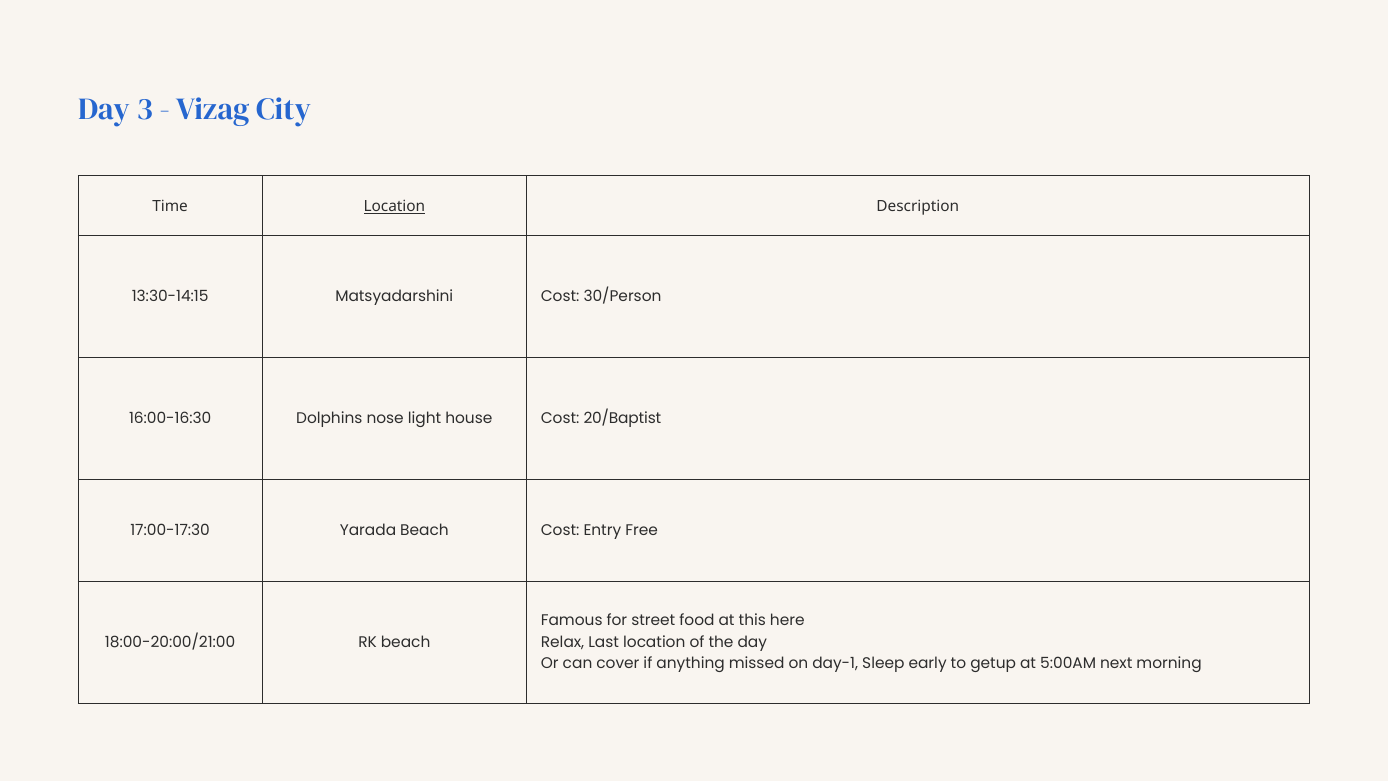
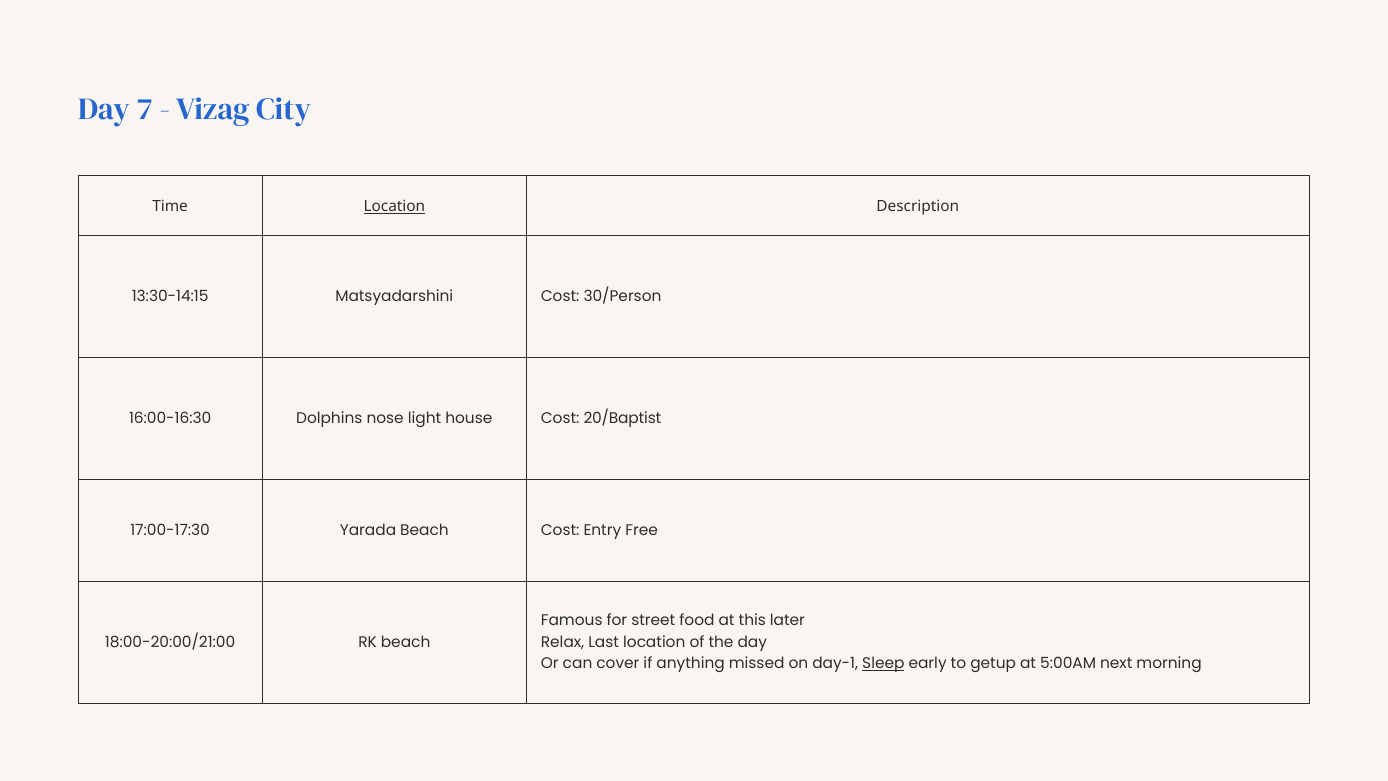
3: 3 -> 7 (145, 109)
here: here -> later (787, 620)
Sleep underline: none -> present (883, 663)
